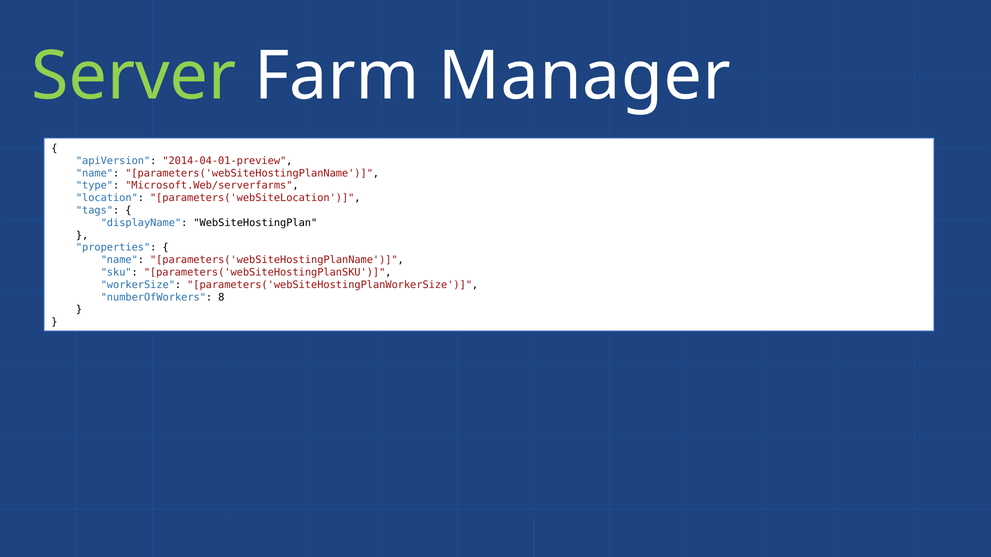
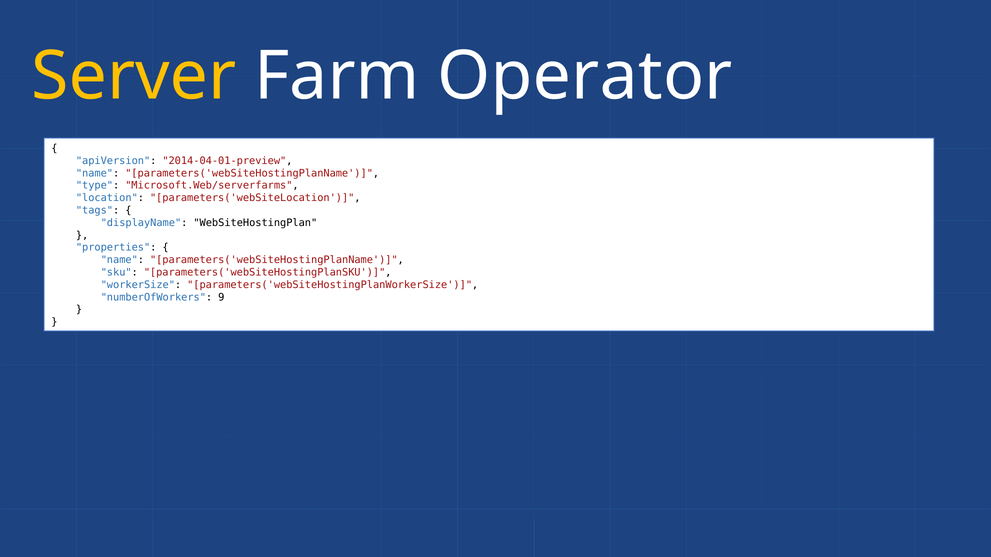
Server colour: light green -> yellow (134, 76)
Manager: Manager -> Operator (585, 76)
8: 8 -> 9 (221, 297)
